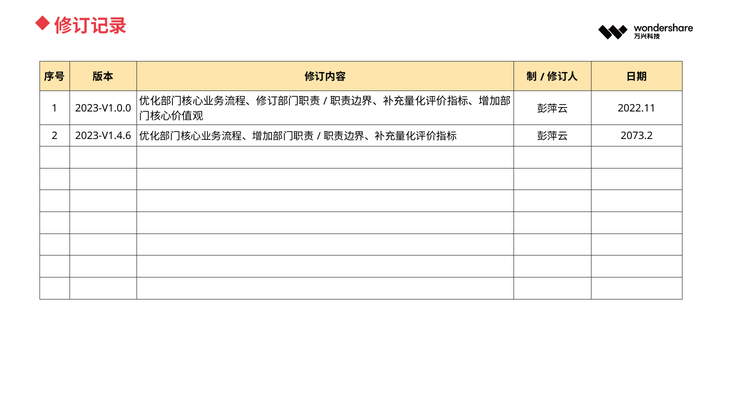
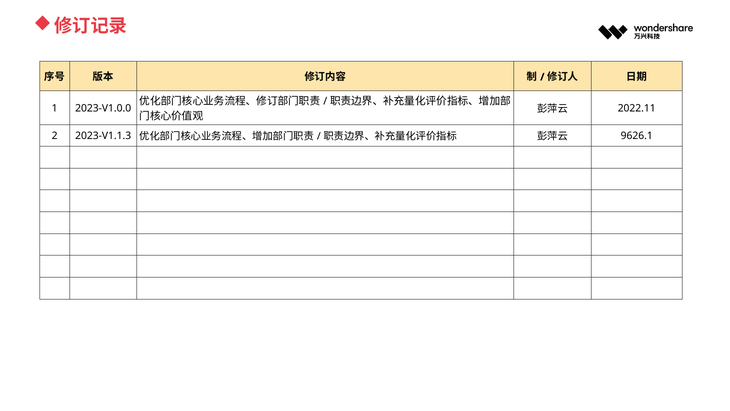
2023-V1.4.6: 2023-V1.4.6 -> 2023-V1.1.3 (103, 136)
2073.2: 2073.2 -> 9626.1 (637, 136)
